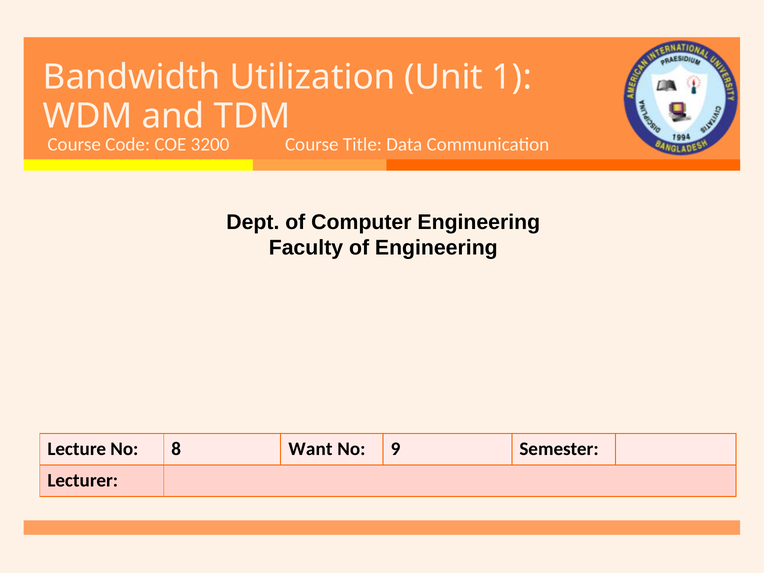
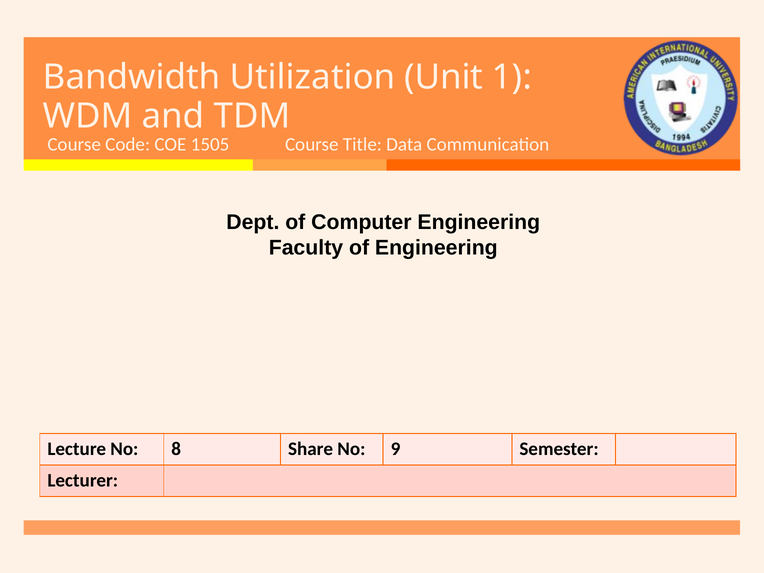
3200: 3200 -> 1505 (210, 145)
Want: Want -> Share (311, 449)
